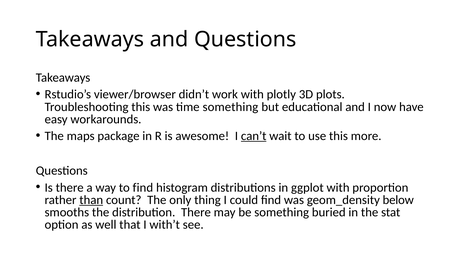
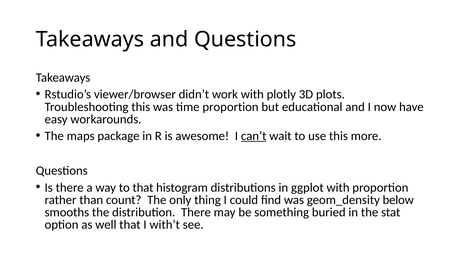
time something: something -> proportion (231, 107)
to find: find -> that (143, 188)
than underline: present -> none (91, 200)
